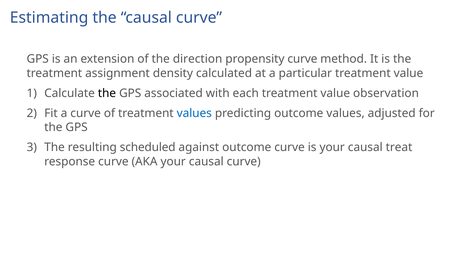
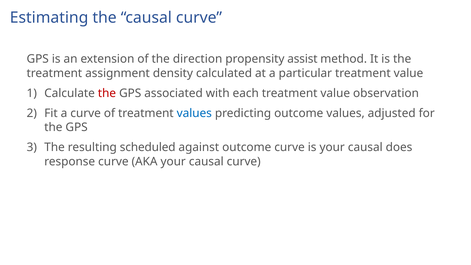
propensity curve: curve -> assist (302, 59)
the colour: black -> red (107, 93)
treat: treat -> does (399, 147)
